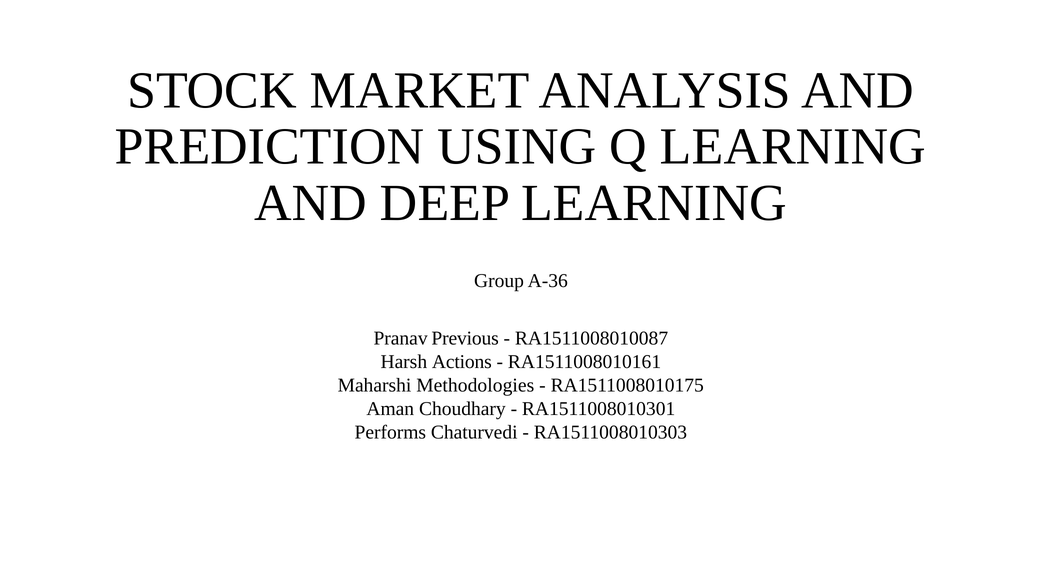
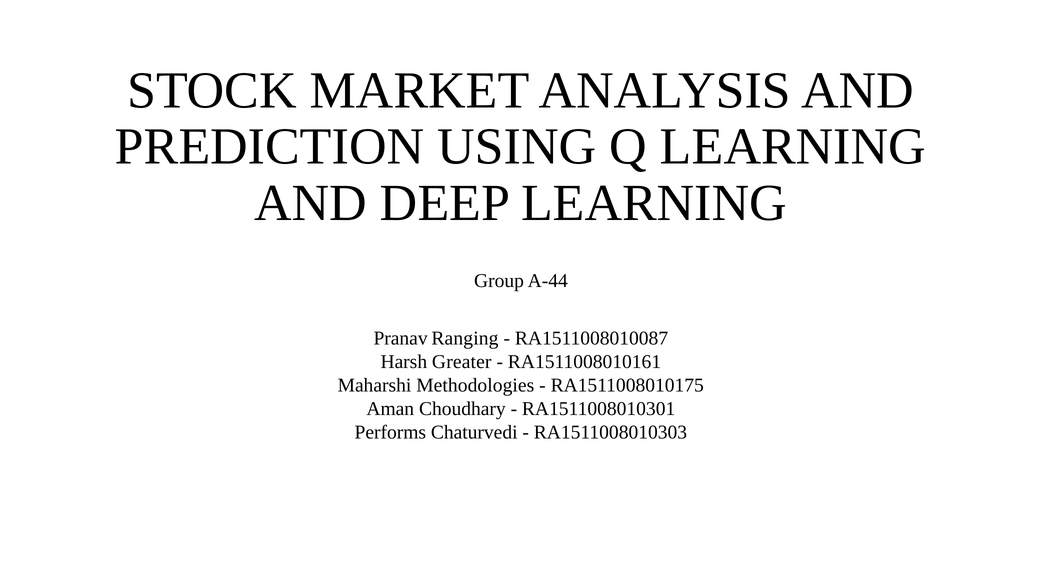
A-36: A-36 -> A-44 (548, 281)
Previous: Previous -> Ranging (465, 338)
Actions: Actions -> Greater (462, 362)
